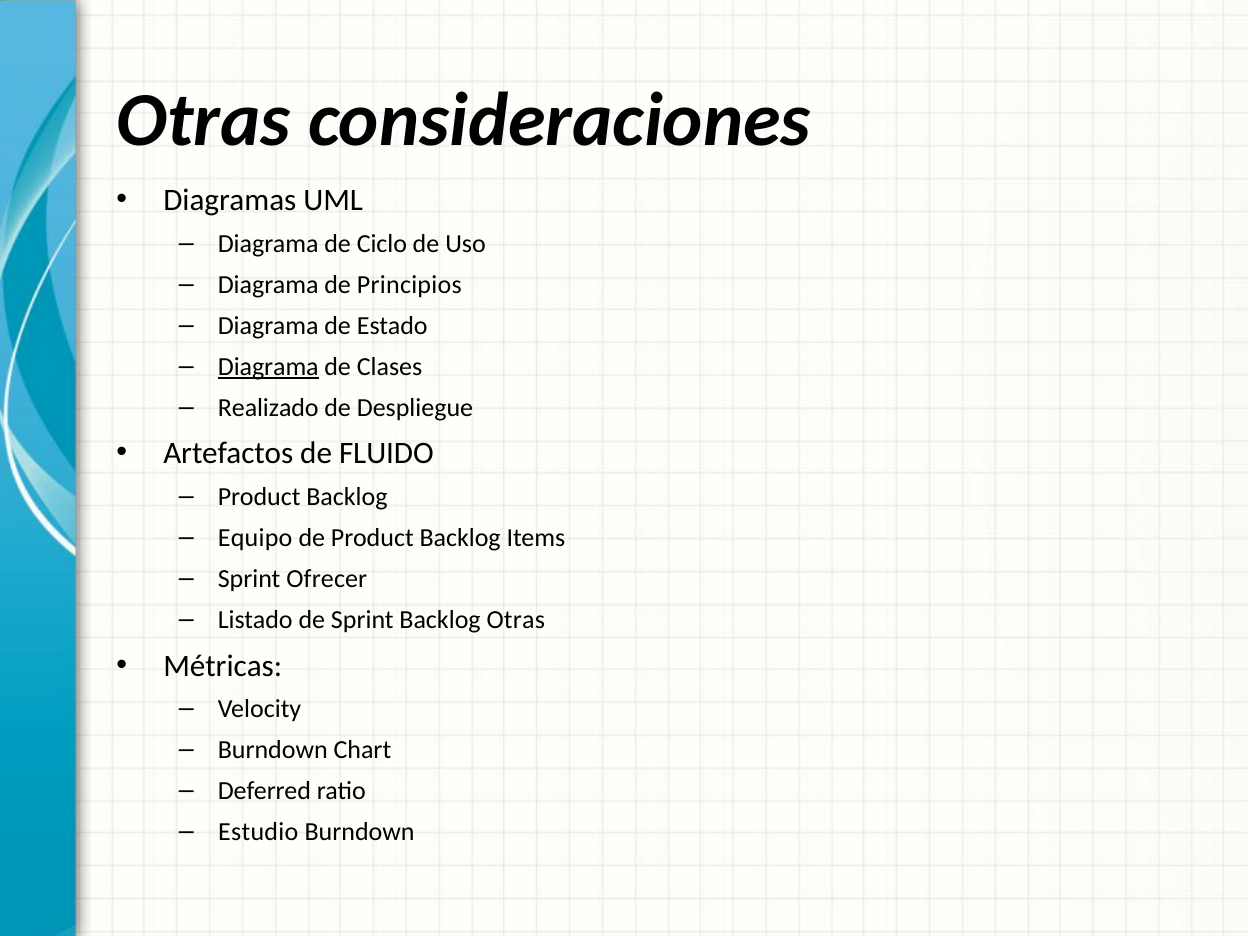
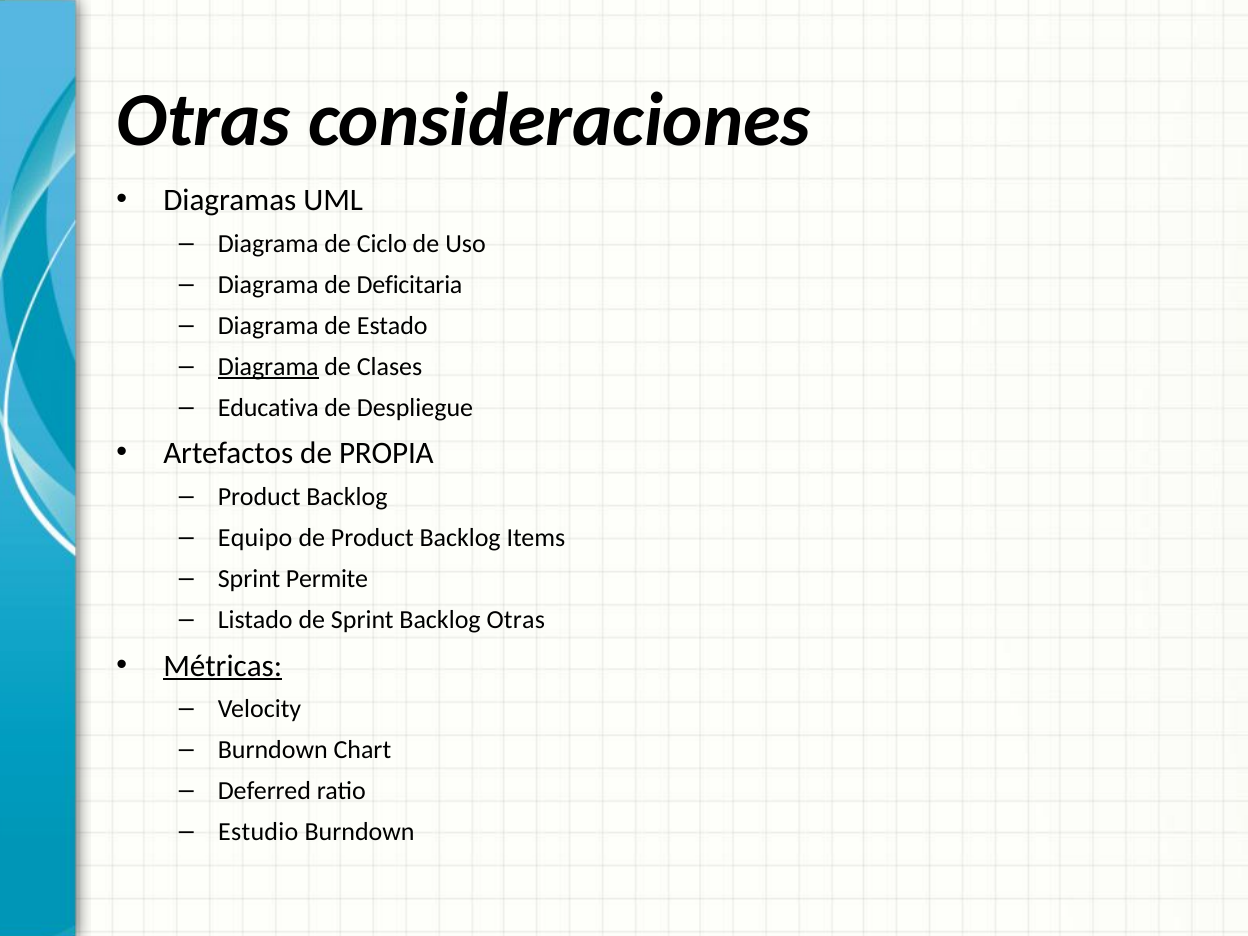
Principios: Principios -> Deficitaria (410, 285)
Realizado: Realizado -> Educativa (268, 408)
FLUIDO: FLUIDO -> PROPIA (386, 453)
Ofrecer: Ofrecer -> Permite (327, 579)
Métricas underline: none -> present (223, 666)
